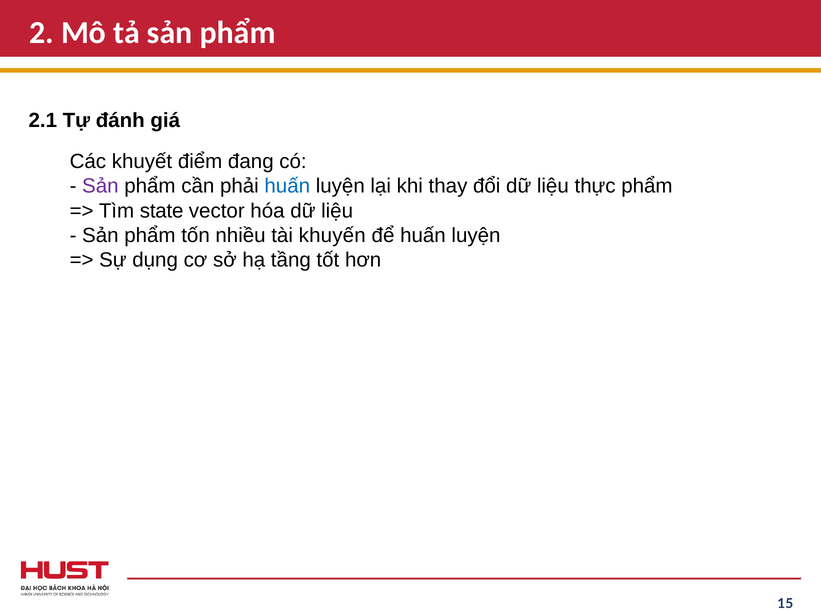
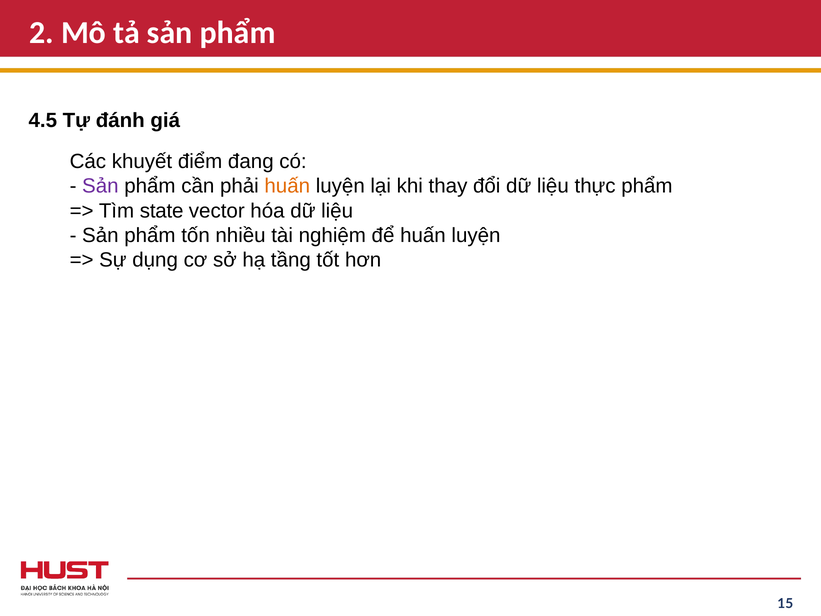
2.1: 2.1 -> 4.5 (43, 120)
huấn colour: blue -> orange (287, 186)
khuyến: khuyến -> nghiệm (332, 235)
